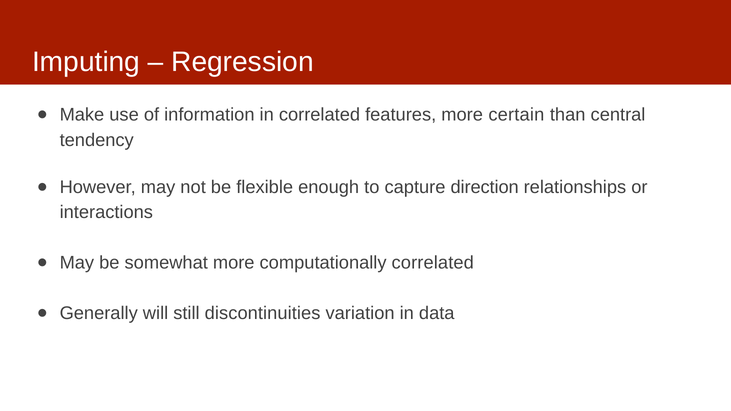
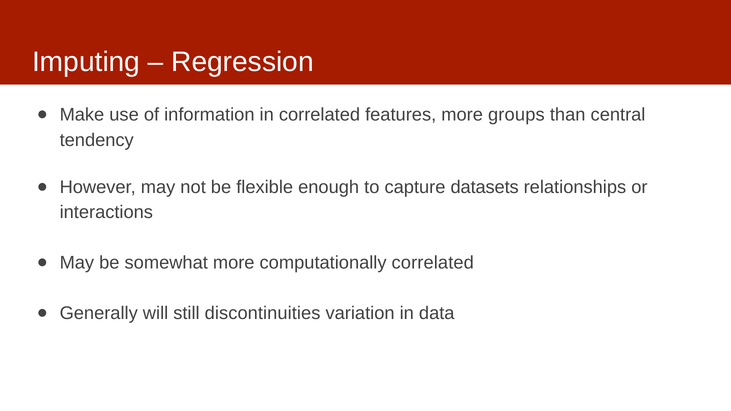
certain: certain -> groups (516, 115)
direction: direction -> datasets (485, 187)
